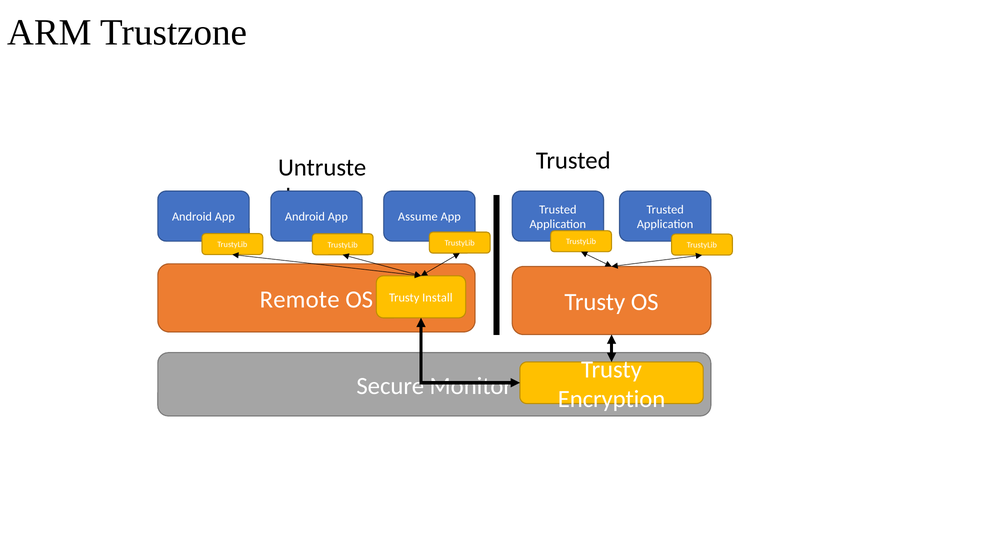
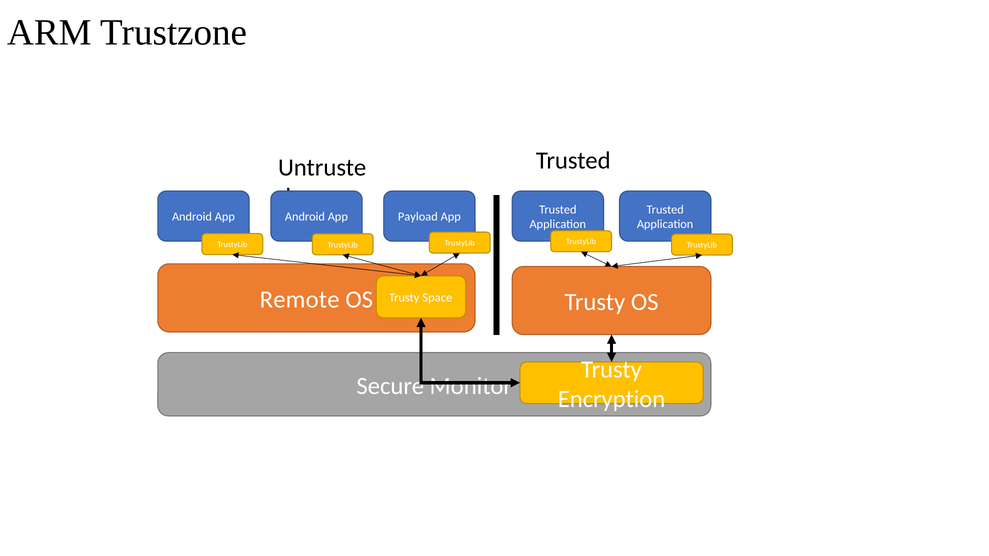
Assume: Assume -> Payload (418, 217)
Install: Install -> Space (437, 298)
